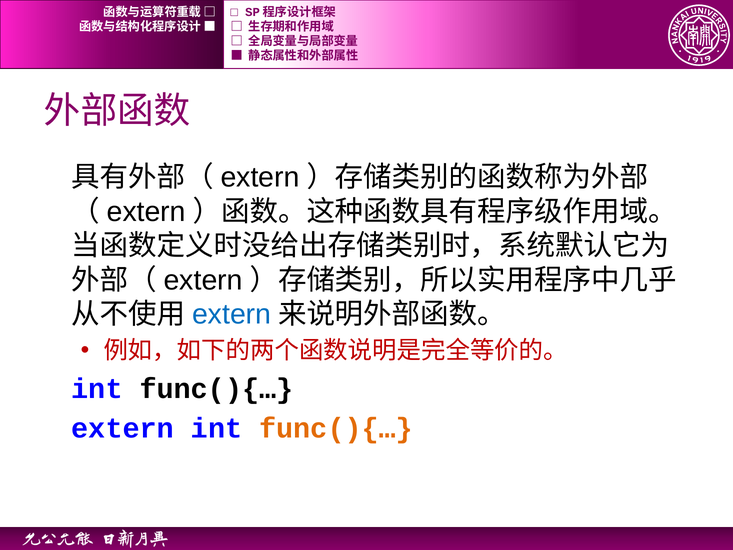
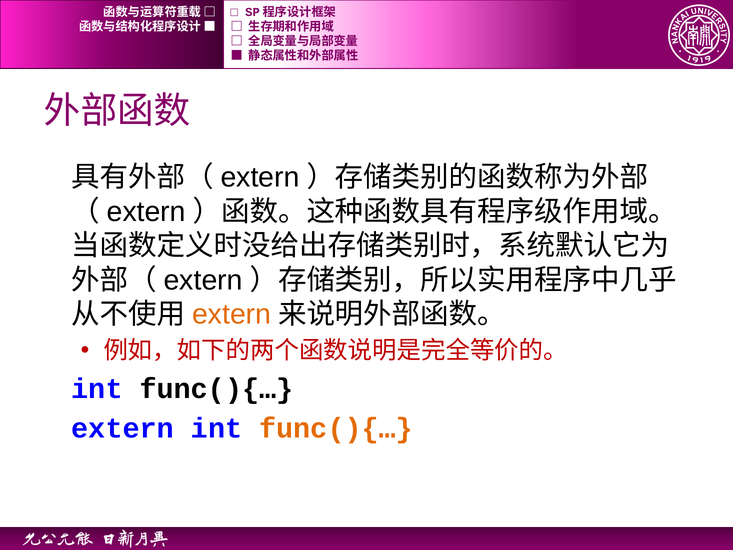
extern colour: blue -> orange (232, 314)
